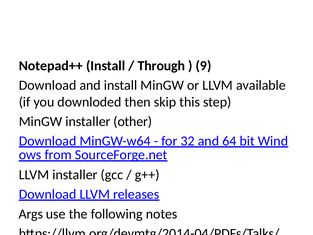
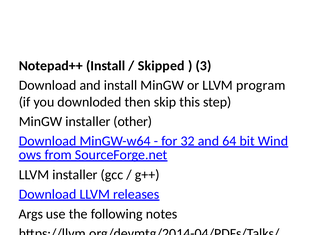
Through: Through -> Skipped (161, 66)
9: 9 -> 3 (204, 66)
available: available -> program (261, 85)
